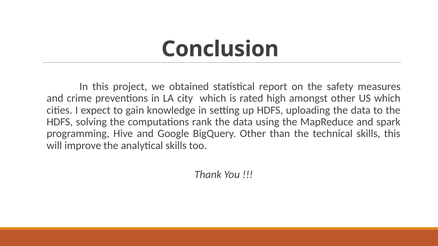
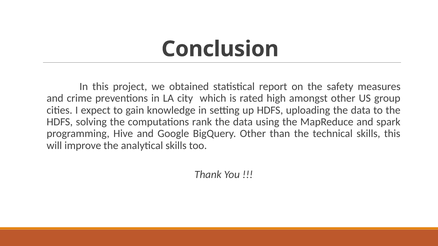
US which: which -> group (387, 98)
